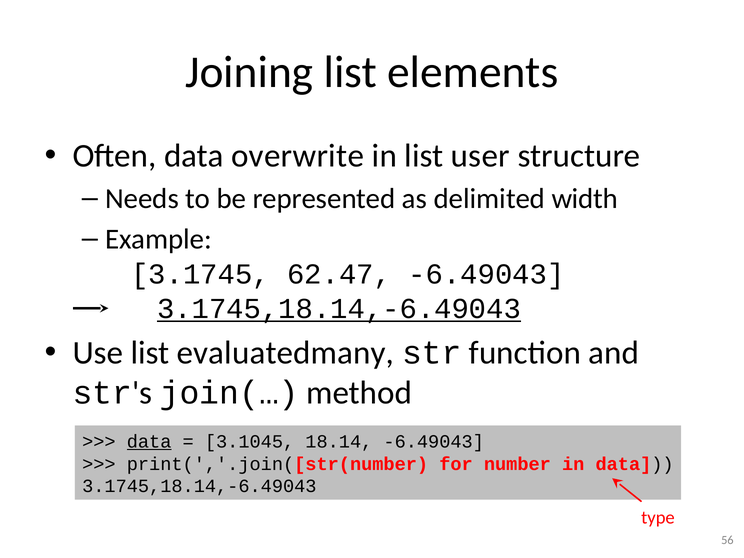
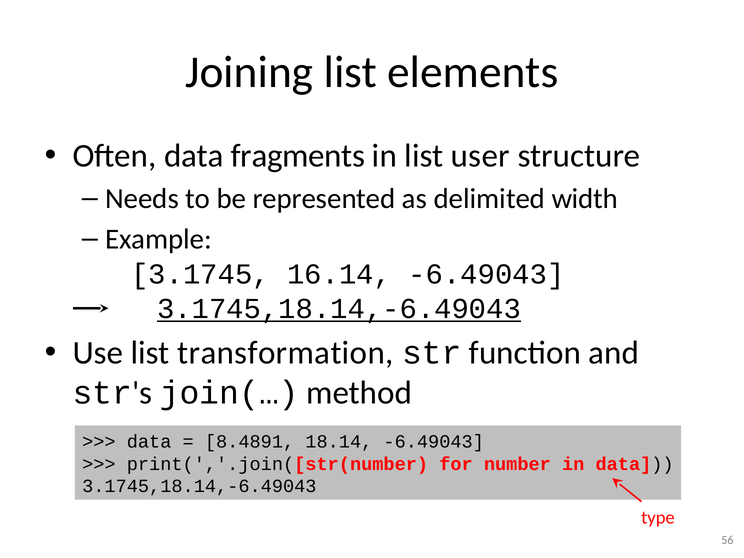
overwrite: overwrite -> fragments (298, 156)
62.47: 62.47 -> 16.14 (339, 274)
evaluatedmany: evaluatedmany -> transformation (285, 353)
data underline: present -> none (149, 442)
3.1045: 3.1045 -> 8.4891 (250, 442)
